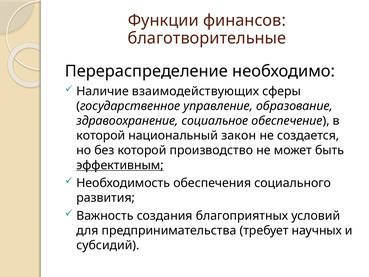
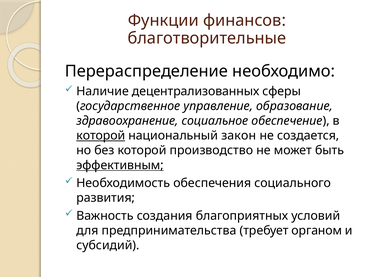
взаимодействующих: взаимодействующих -> децентрализованных (196, 91)
которой underline: none -> present (101, 136)
научных: научных -> органом (317, 230)
